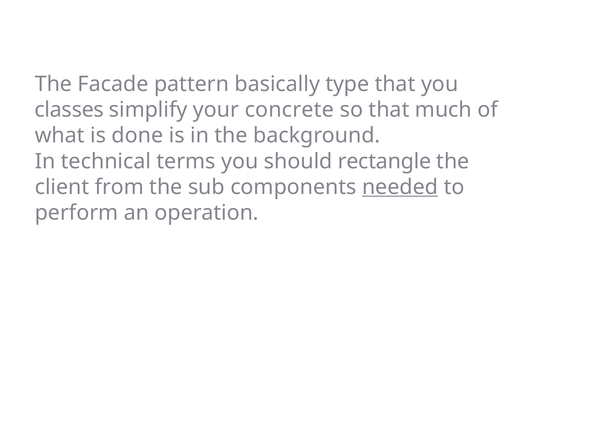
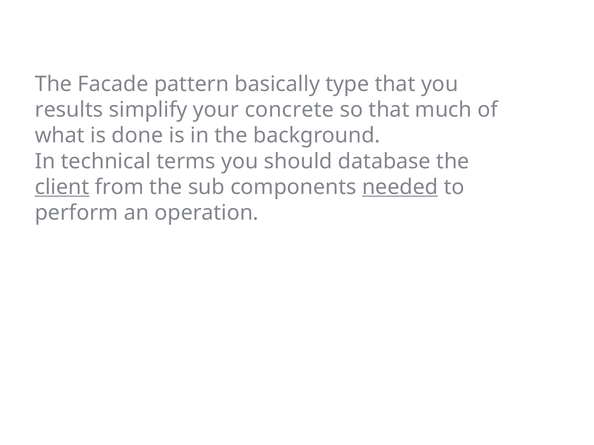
classes: classes -> results (69, 110)
rectangle: rectangle -> database (384, 161)
client underline: none -> present (62, 187)
